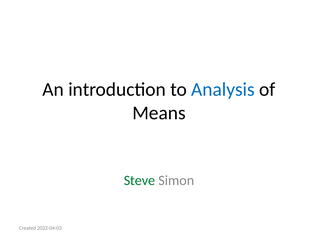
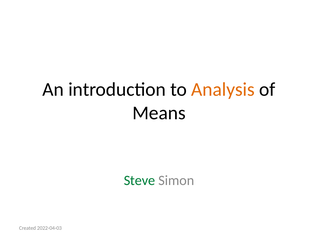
Analysis colour: blue -> orange (223, 89)
